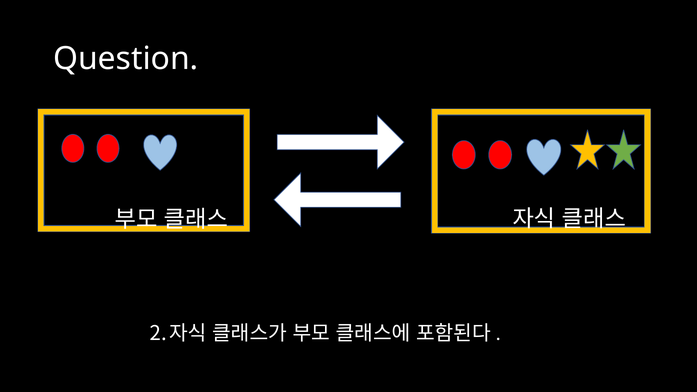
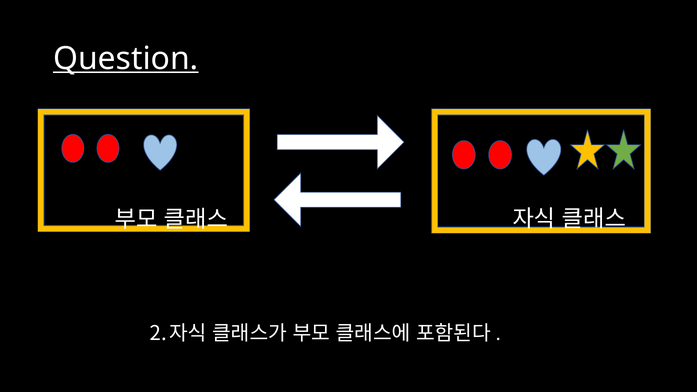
Question underline: none -> present (126, 59)
